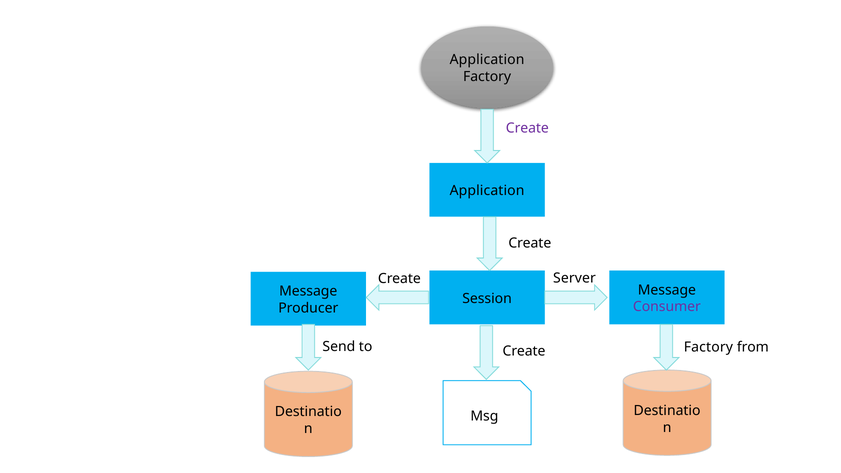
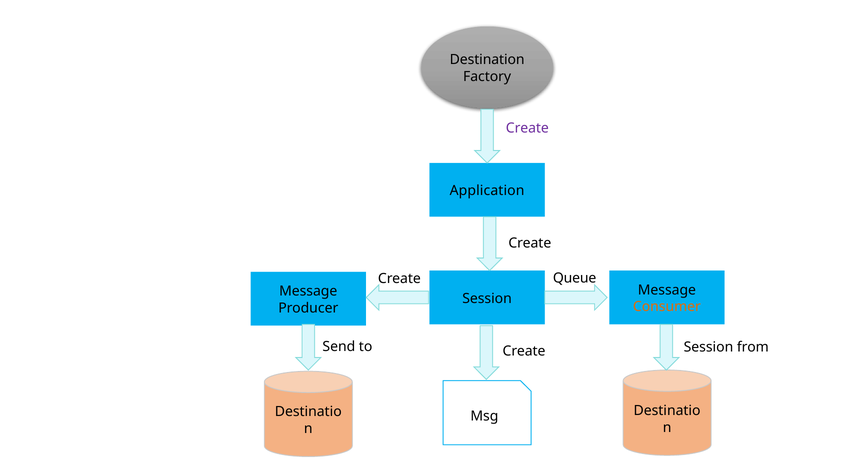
Application: Application -> Destination (487, 60)
Server: Server -> Queue (575, 278)
Consumer colour: purple -> orange (667, 307)
to Factory: Factory -> Session (708, 347)
